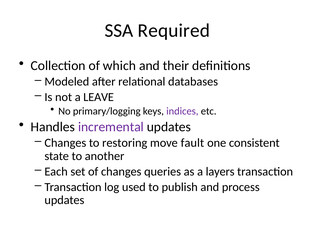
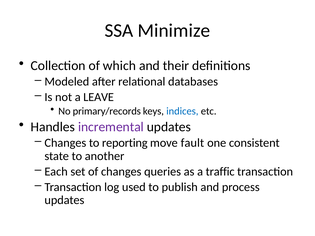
Required: Required -> Minimize (174, 30)
primary/logging: primary/logging -> primary/records (107, 111)
indices colour: purple -> blue (182, 111)
restoring: restoring -> reporting (125, 143)
layers: layers -> traffic (220, 172)
